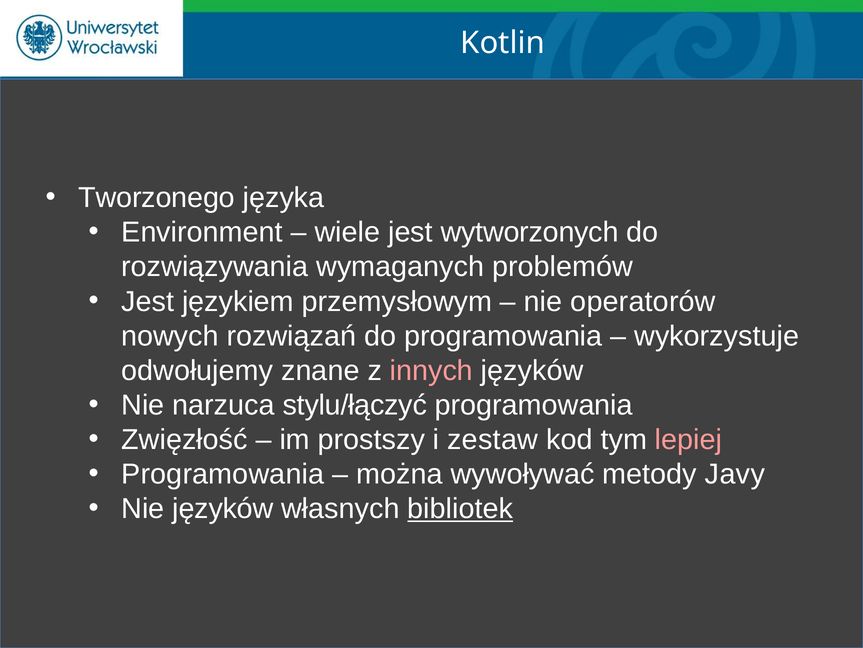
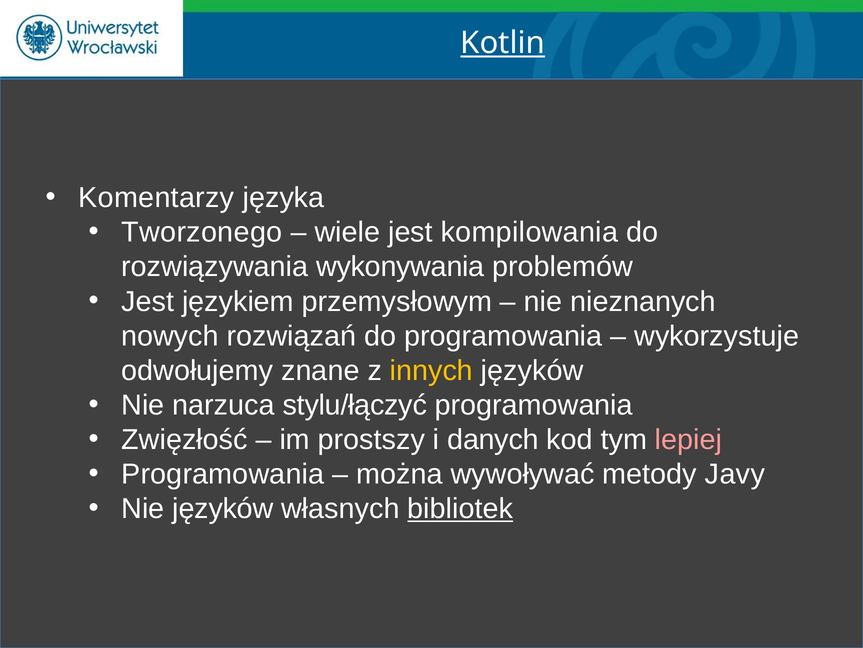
Kotlin underline: none -> present (503, 43)
Tworzonego: Tworzonego -> Komentarzy (156, 198)
Environment: Environment -> Tworzonego (202, 232)
wytworzonych: wytworzonych -> kompilowania (529, 232)
wymaganych: wymaganych -> wykonywania (400, 267)
operatorów: operatorów -> nieznanych (643, 301)
innych colour: pink -> yellow (431, 370)
zestaw: zestaw -> danych (493, 439)
